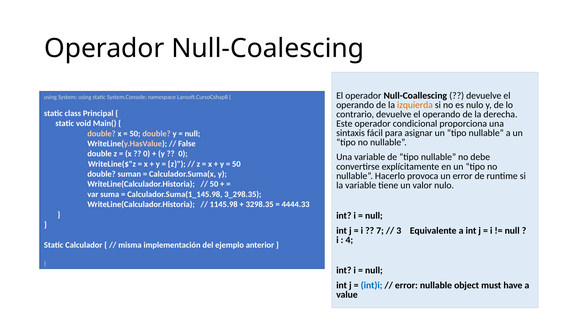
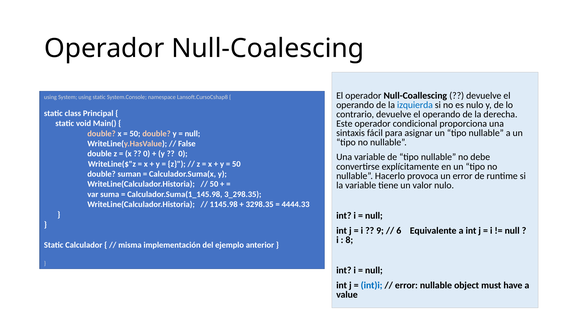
izquierda colour: orange -> blue (415, 105)
7: 7 -> 9 (380, 231)
3: 3 -> 6 (399, 231)
4: 4 -> 8 (349, 240)
